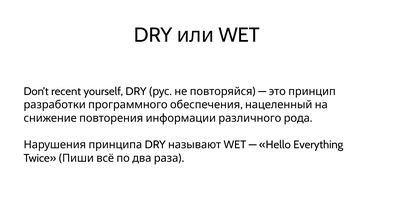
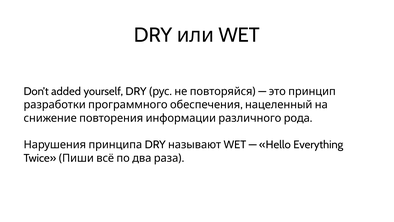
recent: recent -> added (66, 91)
